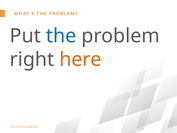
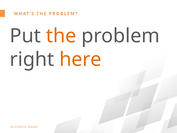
the colour: blue -> orange (61, 36)
